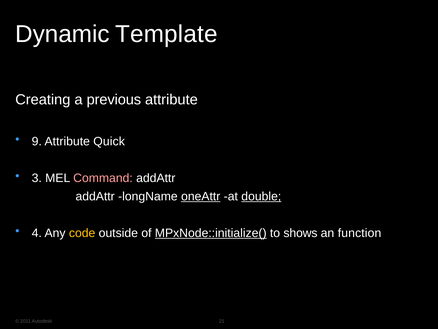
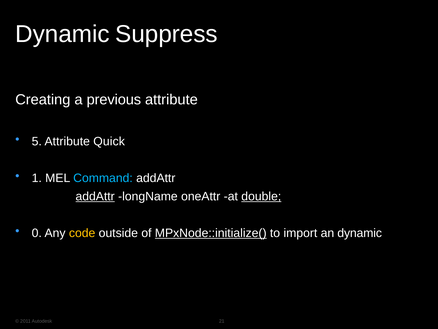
Template: Template -> Suppress (166, 34)
9: 9 -> 5 (37, 141)
3: 3 -> 1 (37, 178)
Command colour: pink -> light blue (103, 178)
addAttr underline: none -> present (95, 196)
oneAttr underline: present -> none (201, 196)
4: 4 -> 0 (37, 233)
shows: shows -> import (300, 233)
an function: function -> dynamic (360, 233)
